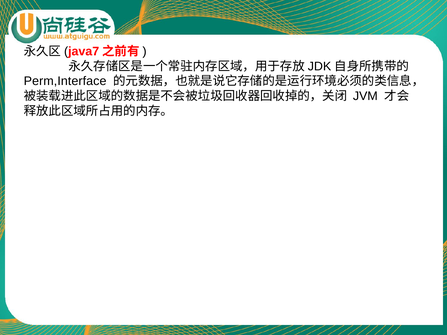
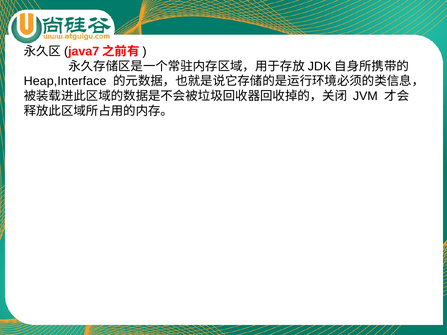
Perm,Interface: Perm,Interface -> Heap,Interface (65, 81)
